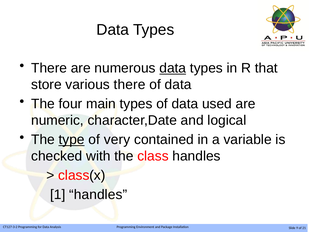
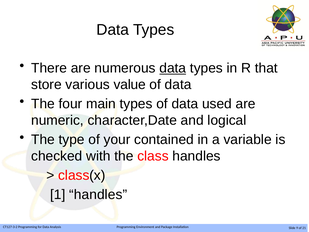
various there: there -> value (130, 85)
type underline: present -> none (72, 140)
very: very -> your (117, 140)
